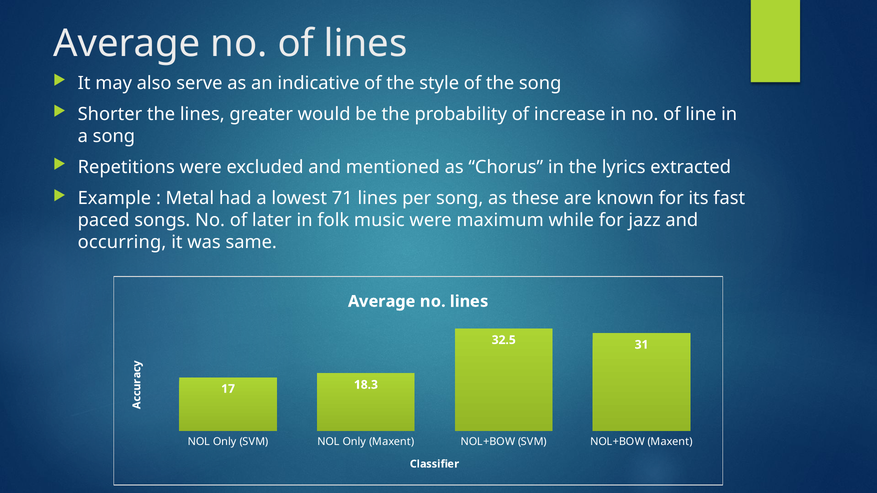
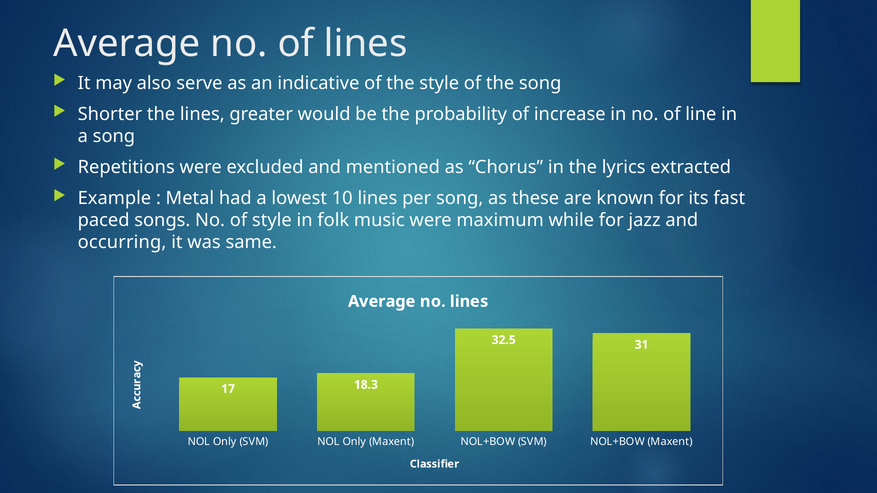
71: 71 -> 10 (342, 198)
of later: later -> style (272, 220)
